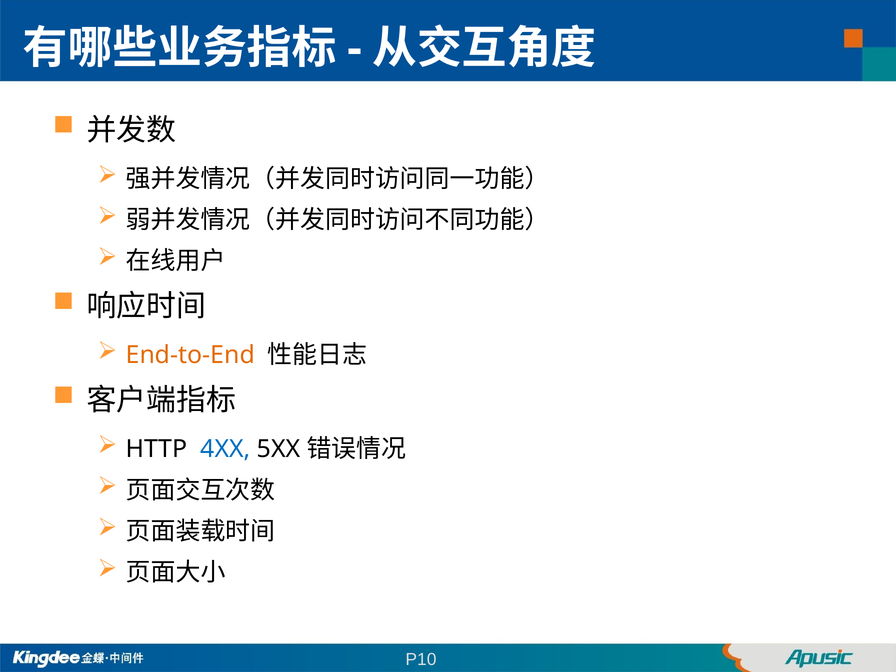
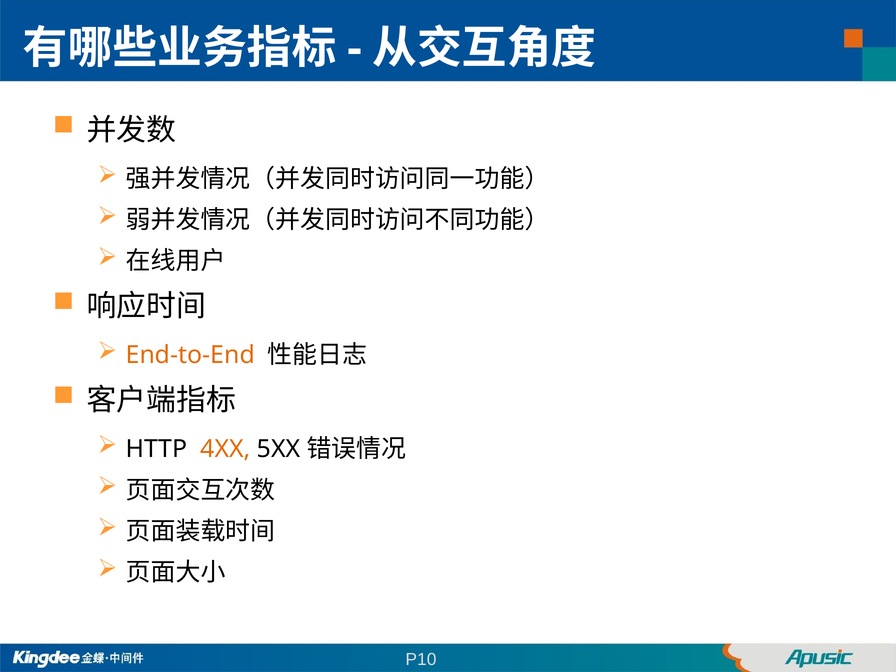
4XX colour: blue -> orange (225, 449)
